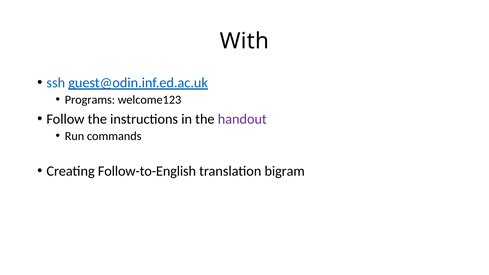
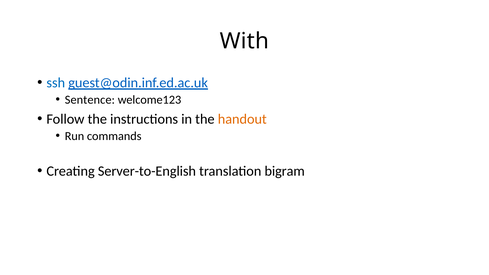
Programs: Programs -> Sentence (90, 100)
handout colour: purple -> orange (242, 119)
Follow-to-English: Follow-to-English -> Server-to-English (147, 171)
